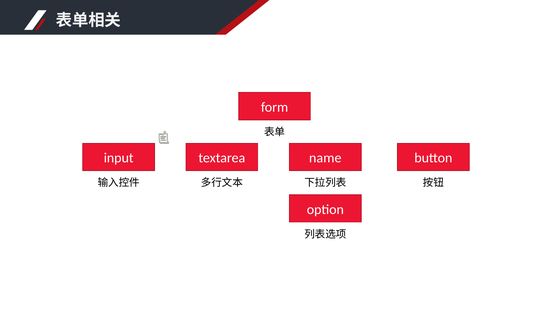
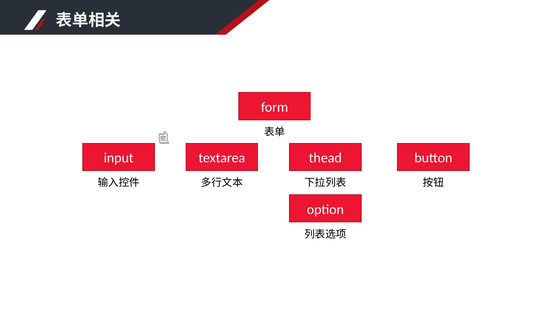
name: name -> thead (325, 158)
